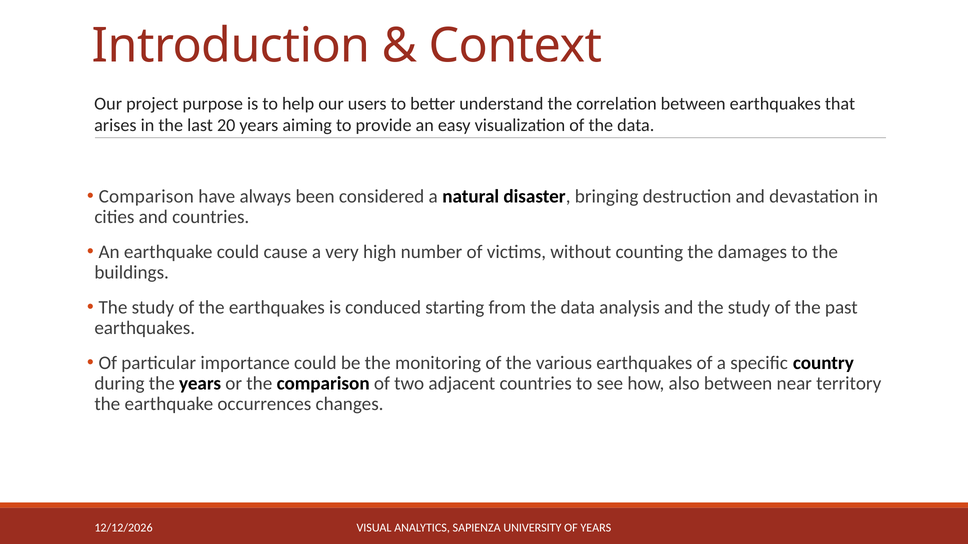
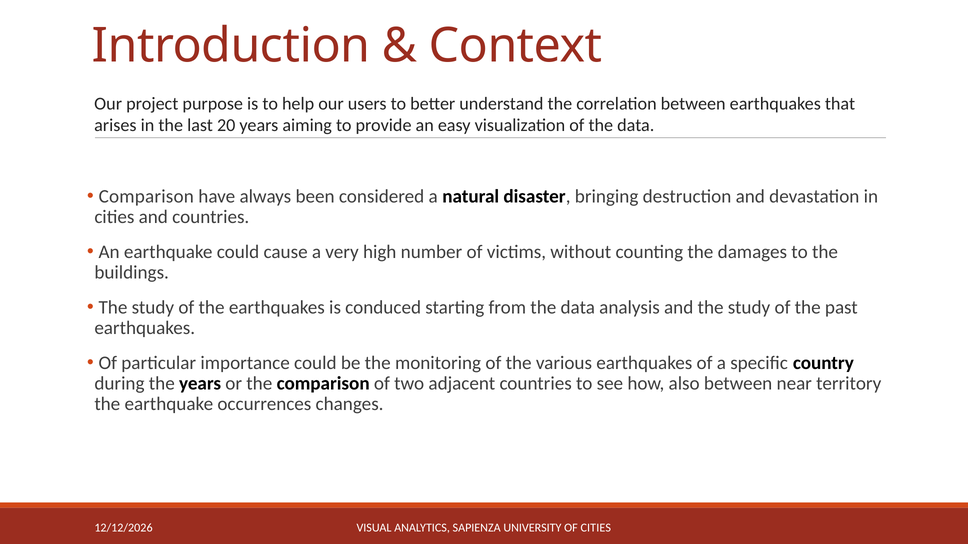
OF YEARS: YEARS -> CITIES (596, 528)
